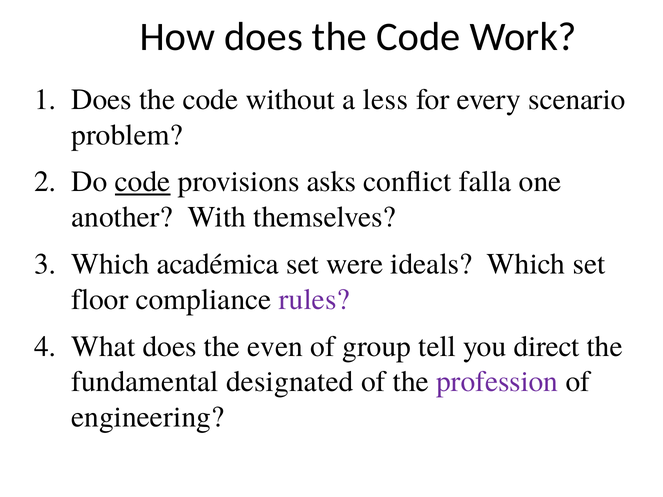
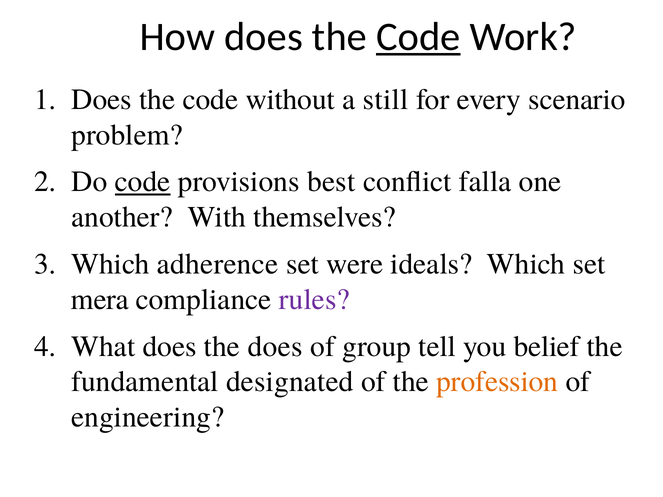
Code underline: none -> present (418, 37)
less: less -> still (386, 100)
asks: asks -> best (331, 182)
académica: académica -> adherence (218, 264)
floor: floor -> mera (100, 300)
the even: even -> does (275, 347)
direct: direct -> belief (547, 347)
profession colour: purple -> orange (497, 382)
